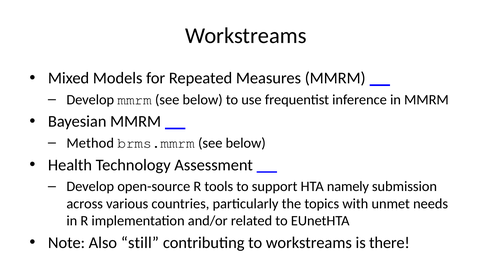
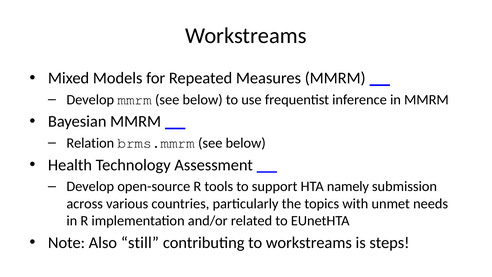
Method: Method -> Relation (90, 143)
there: there -> steps (389, 243)
